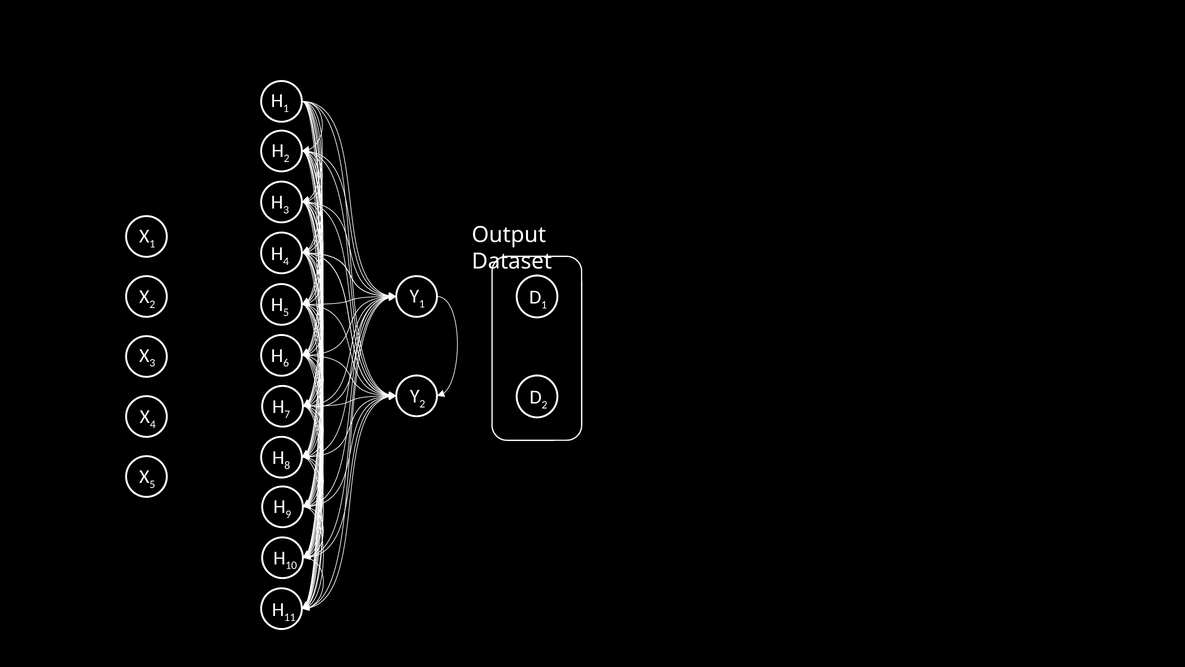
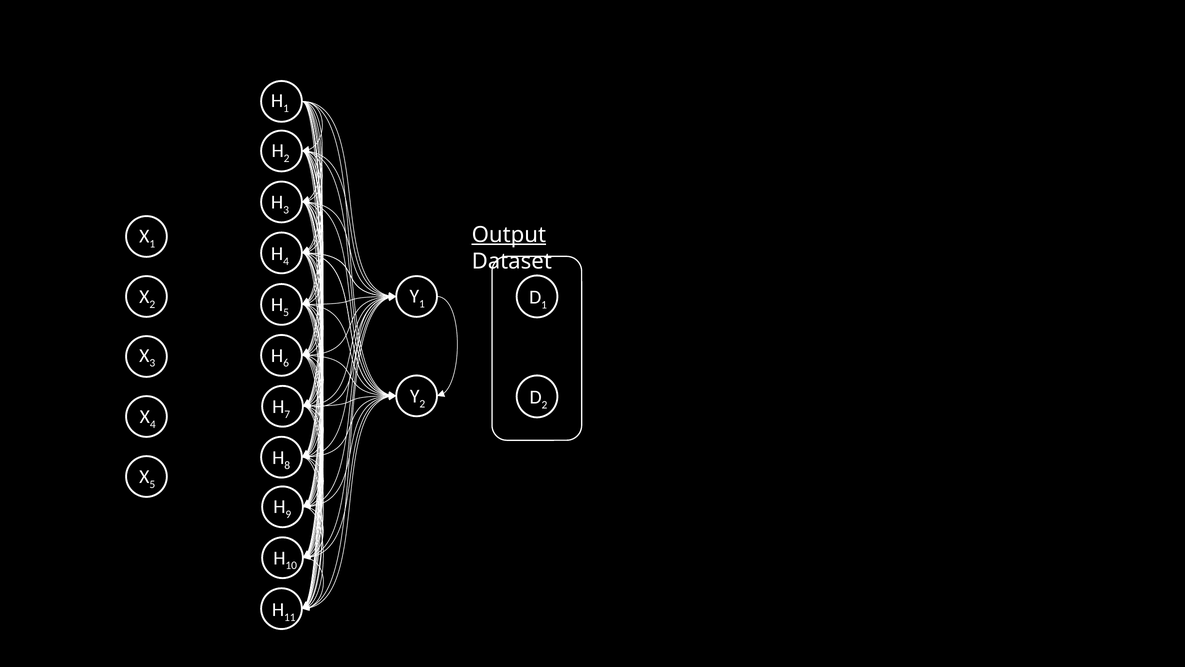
Output underline: none -> present (509, 235)
